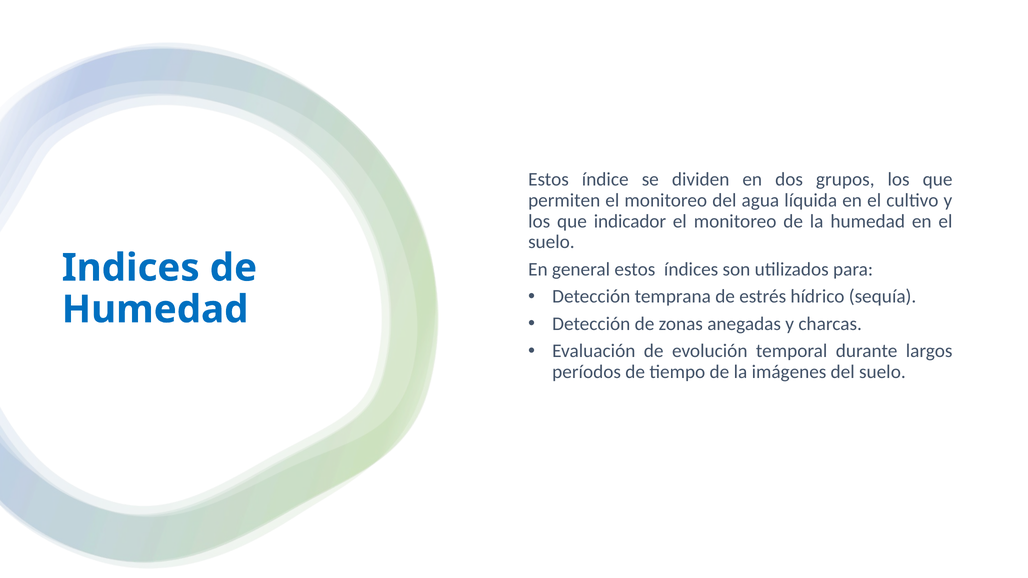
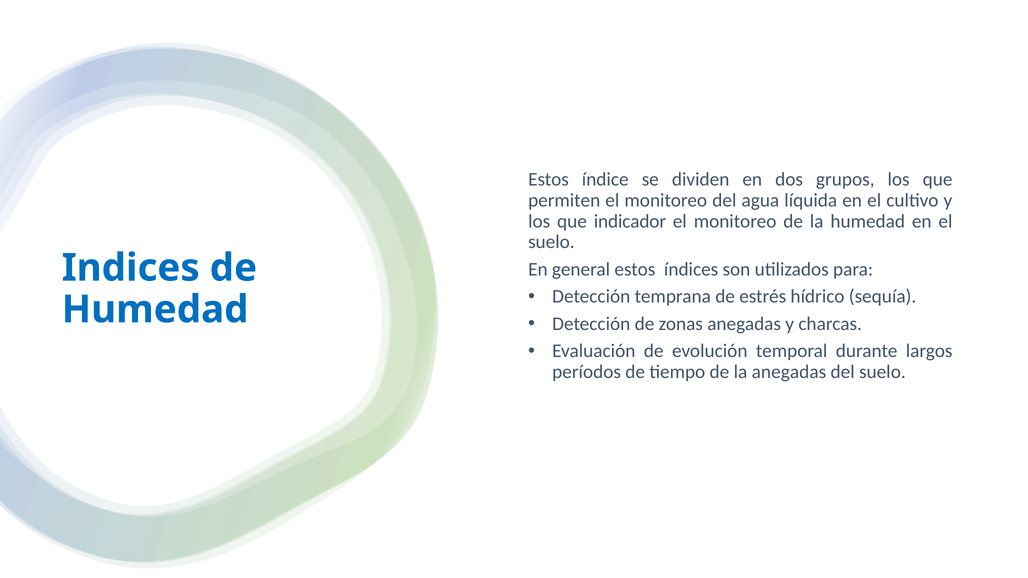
la imágenes: imágenes -> anegadas (789, 372)
